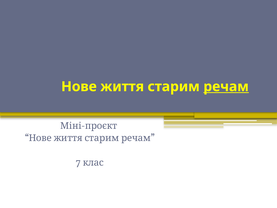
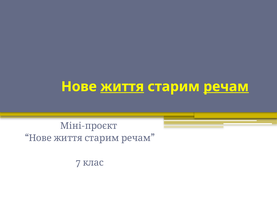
життя underline: none -> present (122, 87)
